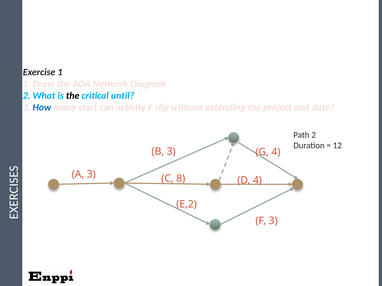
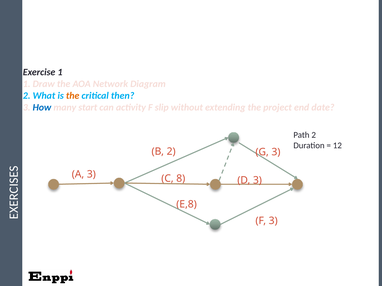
the colour: black -> orange (73, 96)
until: until -> then (123, 96)
B 3: 3 -> 2 (170, 152)
G 4: 4 -> 3 (274, 152)
D 4: 4 -> 3 (256, 181)
E,2: E,2 -> E,8 (187, 205)
